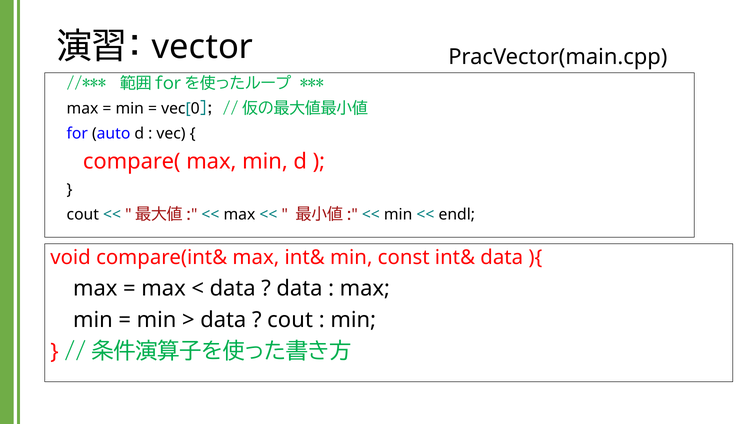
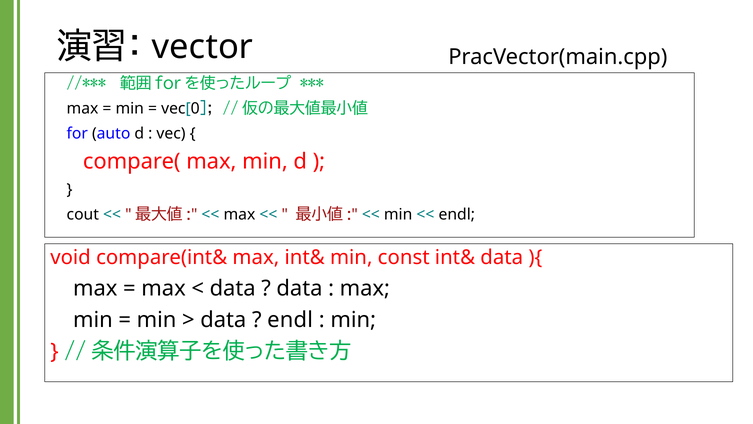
cout: cout -> endl (290, 320)
